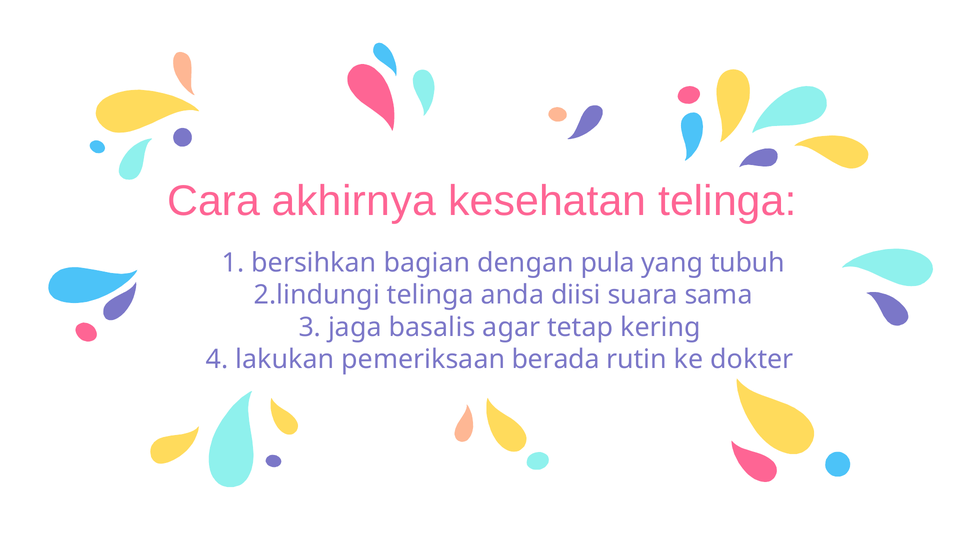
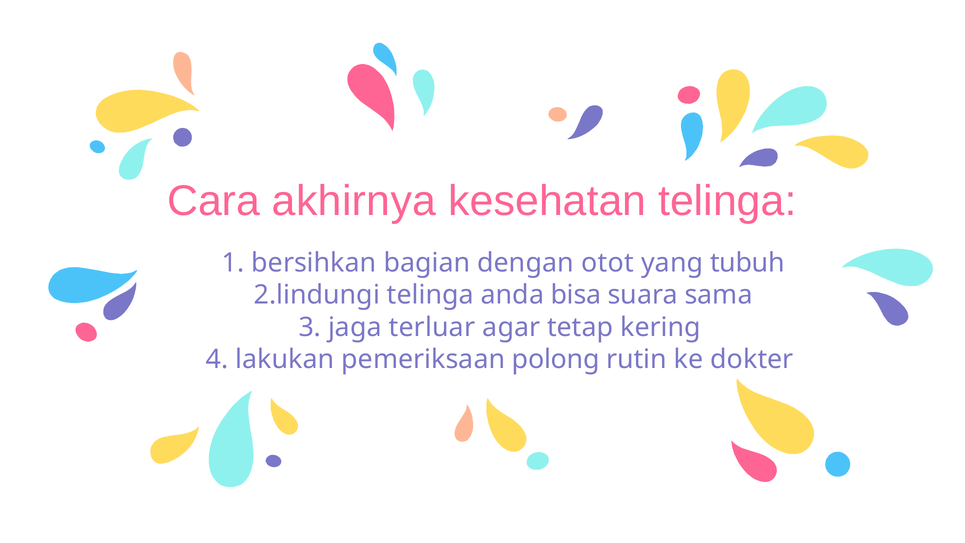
pula: pula -> otot (607, 263)
diisi: diisi -> bisa (576, 295)
basalis: basalis -> terluar (432, 327)
berada: berada -> polong (556, 359)
